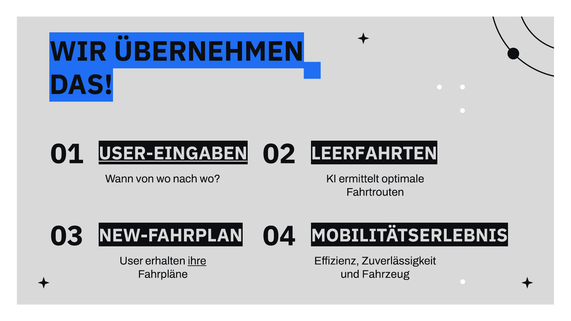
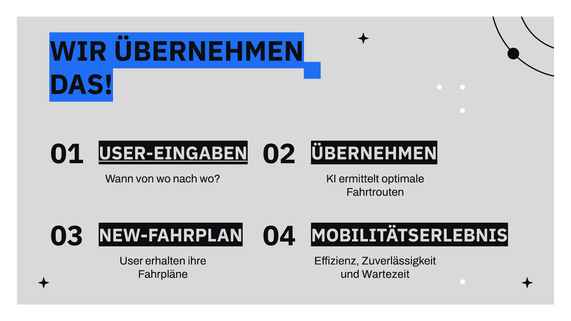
LEERFAHRTEN: LEERFAHRTEN -> ÜBERNEHMEN (374, 153)
ihre underline: present -> none (197, 261)
Fahrzeug: Fahrzeug -> Wartezeit (386, 274)
